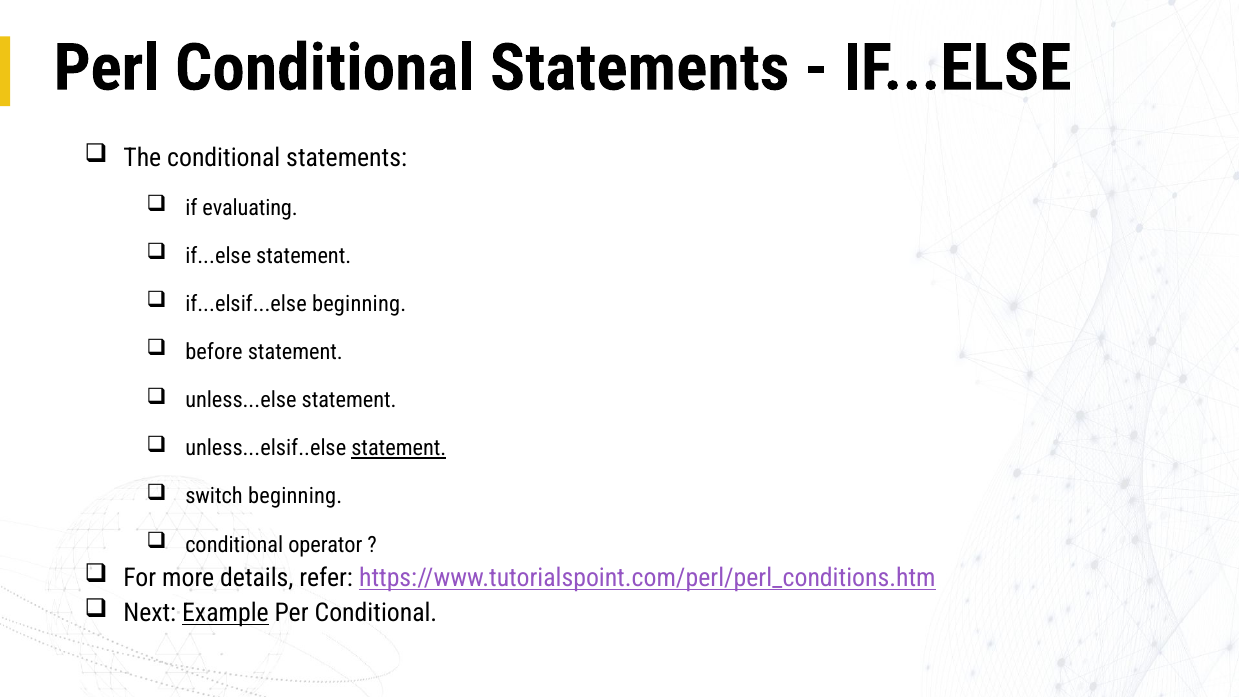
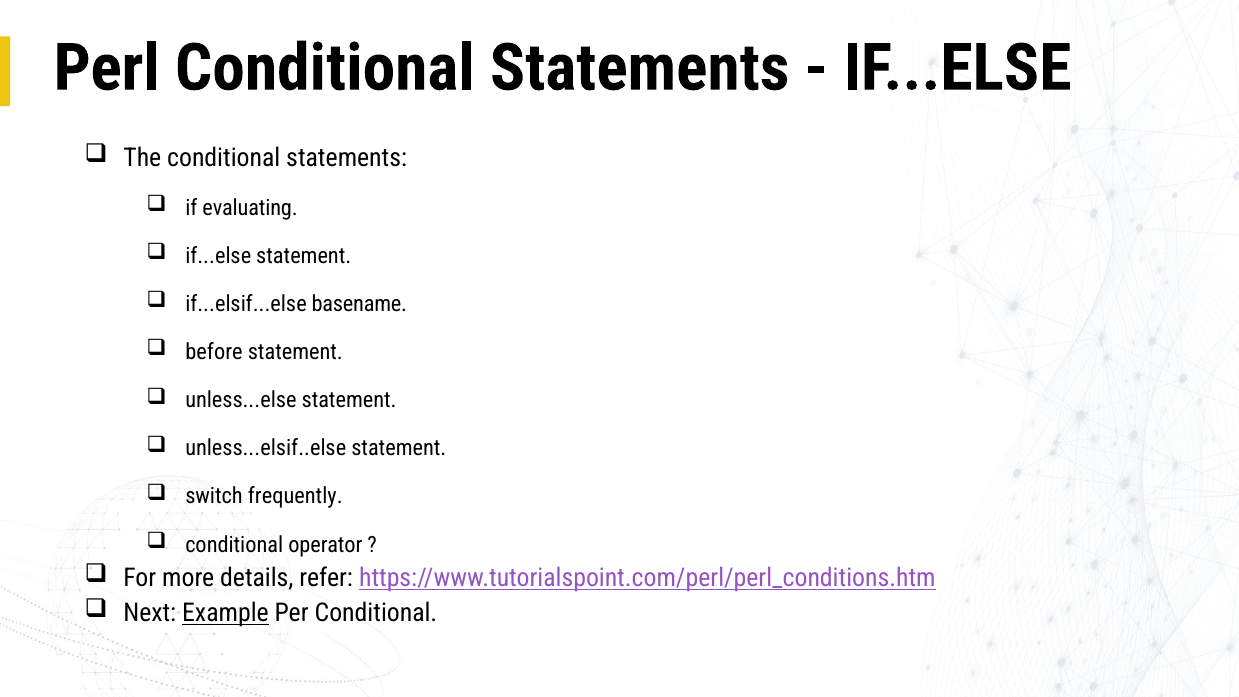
if...elsif...else beginning: beginning -> basename (359, 304)
statement underline: present -> none (399, 448)
switch beginning: beginning -> frequently (295, 497)
